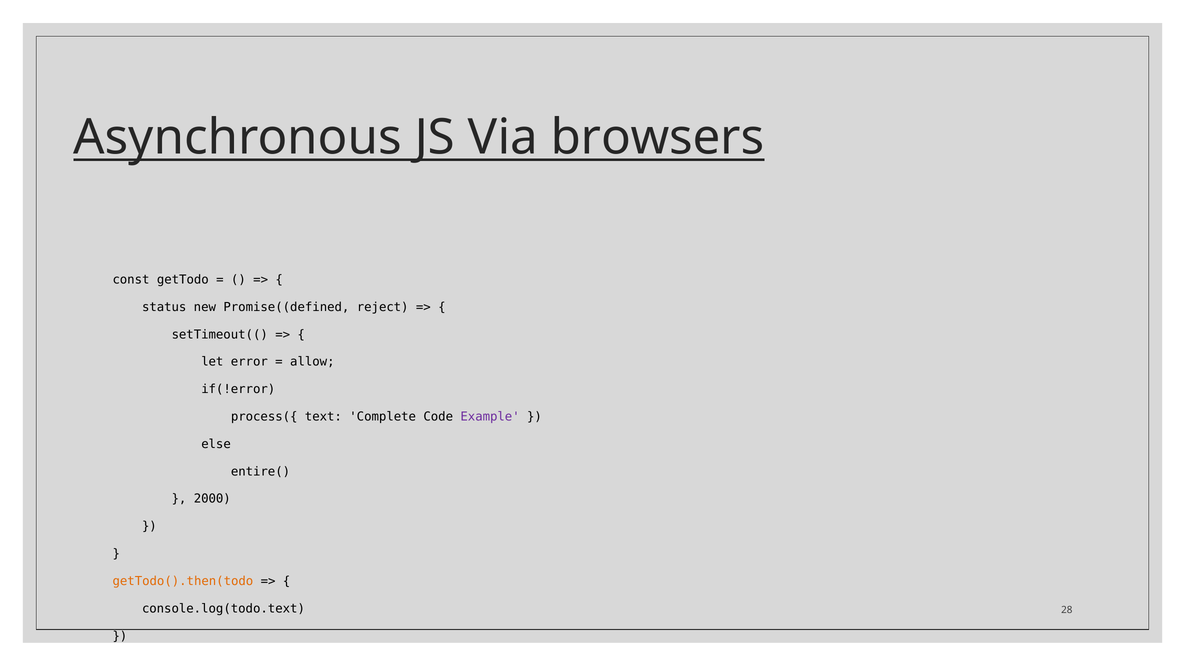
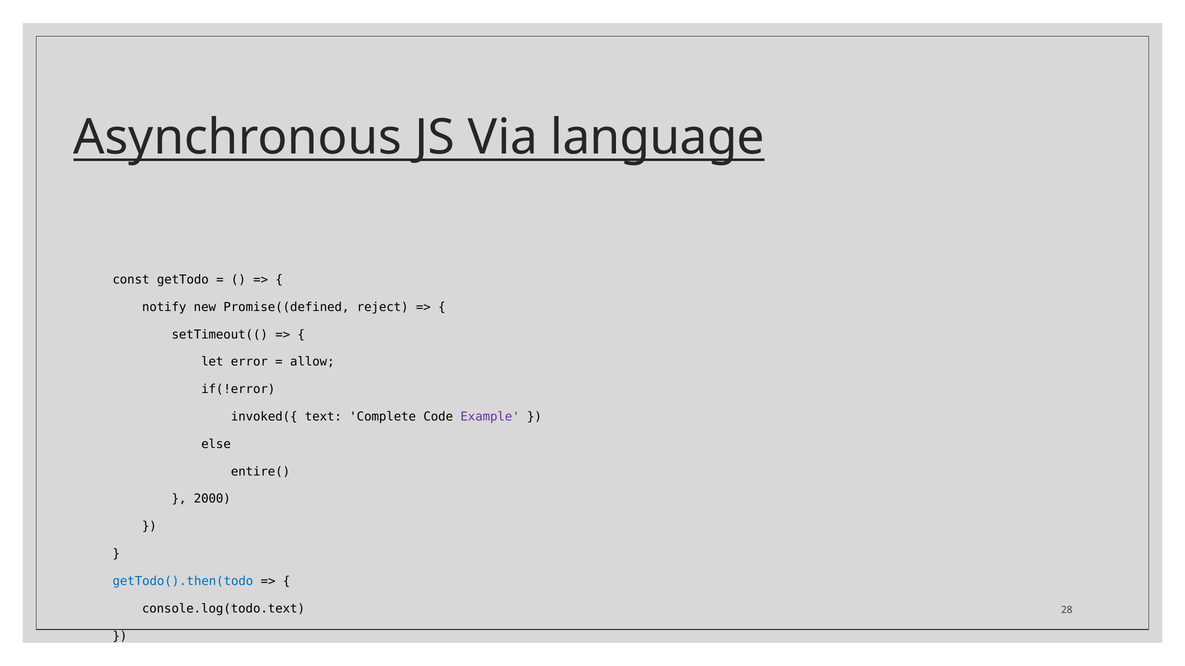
browsers: browsers -> language (658, 138)
status: status -> notify (164, 307)
process({: process({ -> invoked({ (264, 417)
getTodo().then(todo colour: orange -> blue (183, 582)
